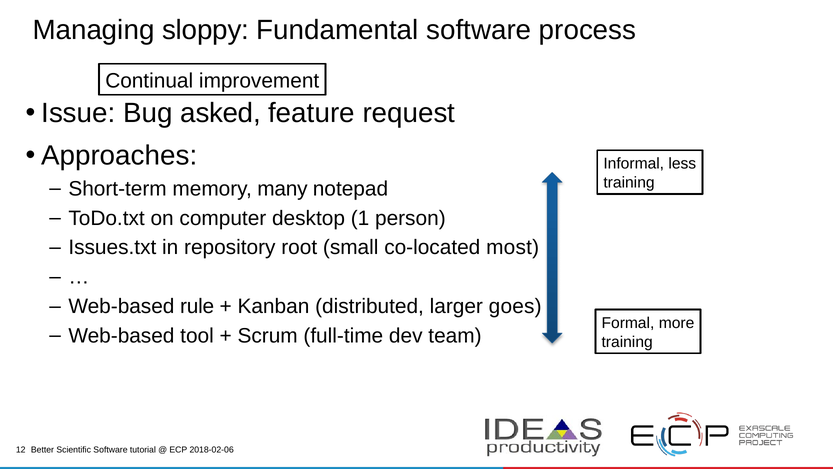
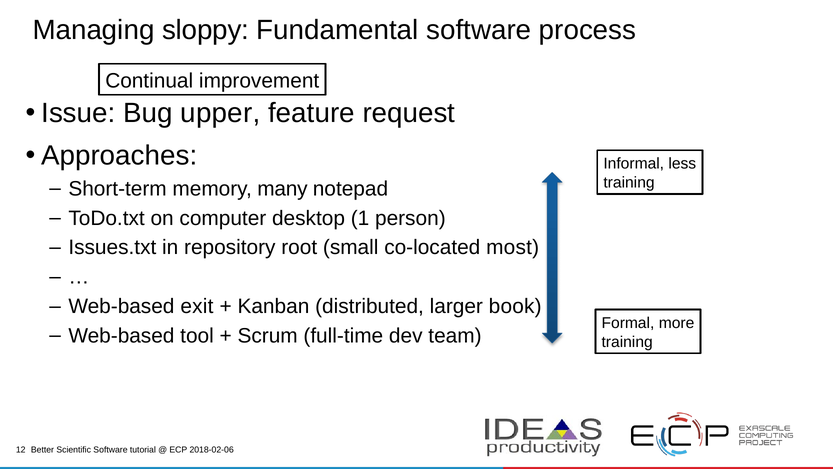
asked: asked -> upper (220, 113)
rule: rule -> exit (197, 306)
goes: goes -> book (515, 306)
